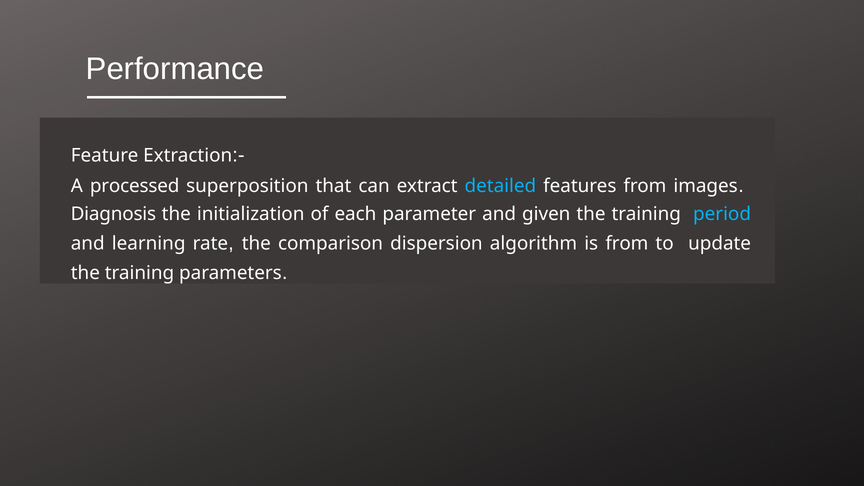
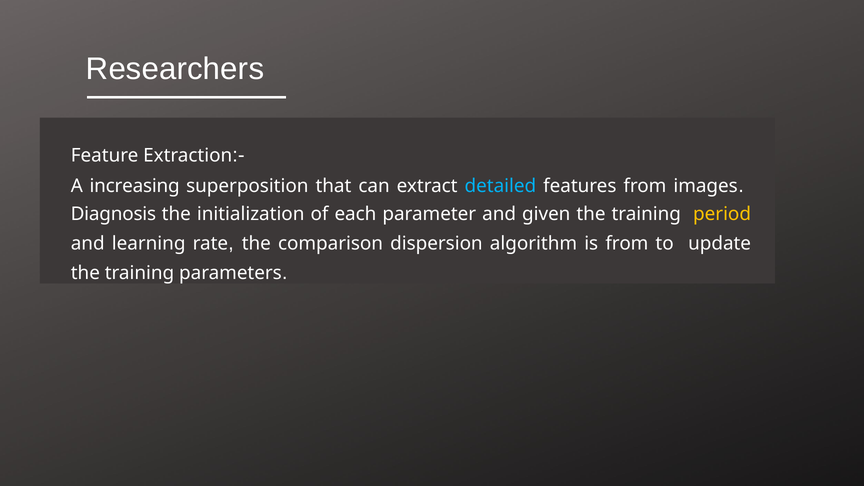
Performance: Performance -> Researchers (175, 69)
processed: processed -> increasing (135, 186)
period colour: light blue -> yellow (722, 214)
